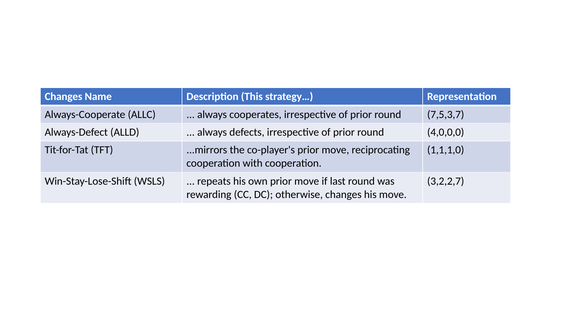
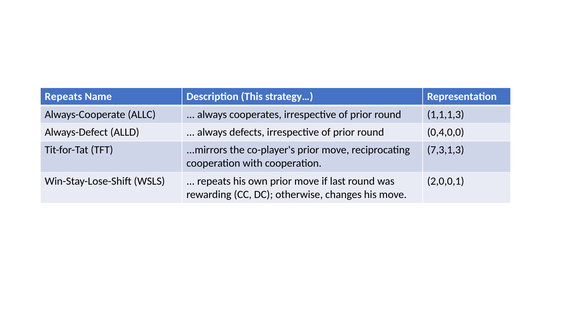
Changes: Changes -> Repeats (63, 97)
7,5,3,7: 7,5,3,7 -> 1,1,1,3 (446, 115)
4,0,0,0: 4,0,0,0 -> 0,4,0,0 (446, 132)
1,1,1,0: 1,1,1,0 -> 7,3,1,3 (446, 150)
3,2,2,7: 3,2,2,7 -> 2,0,0,1 (446, 181)
